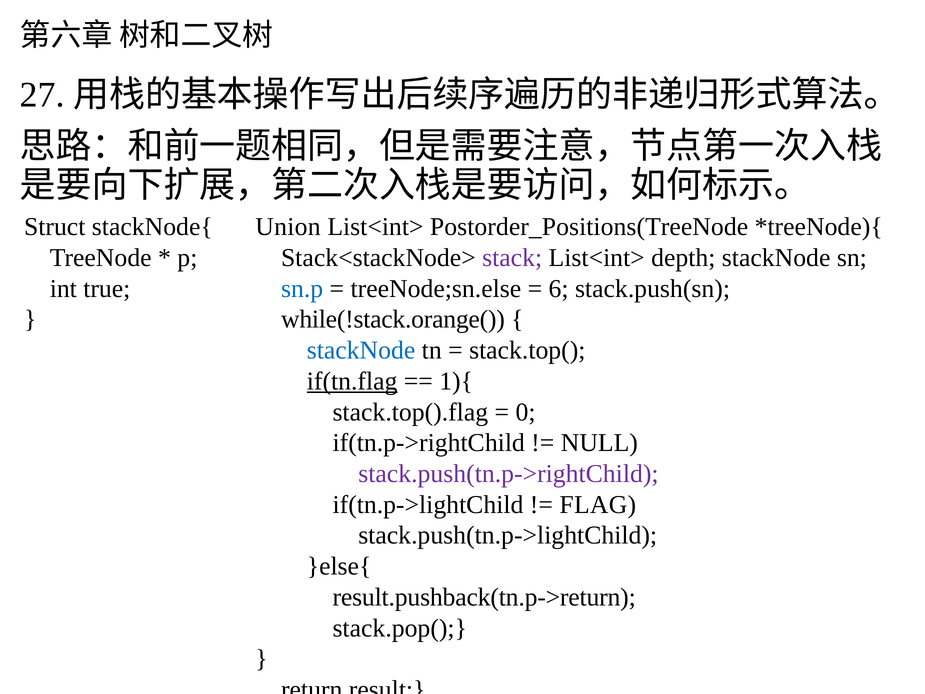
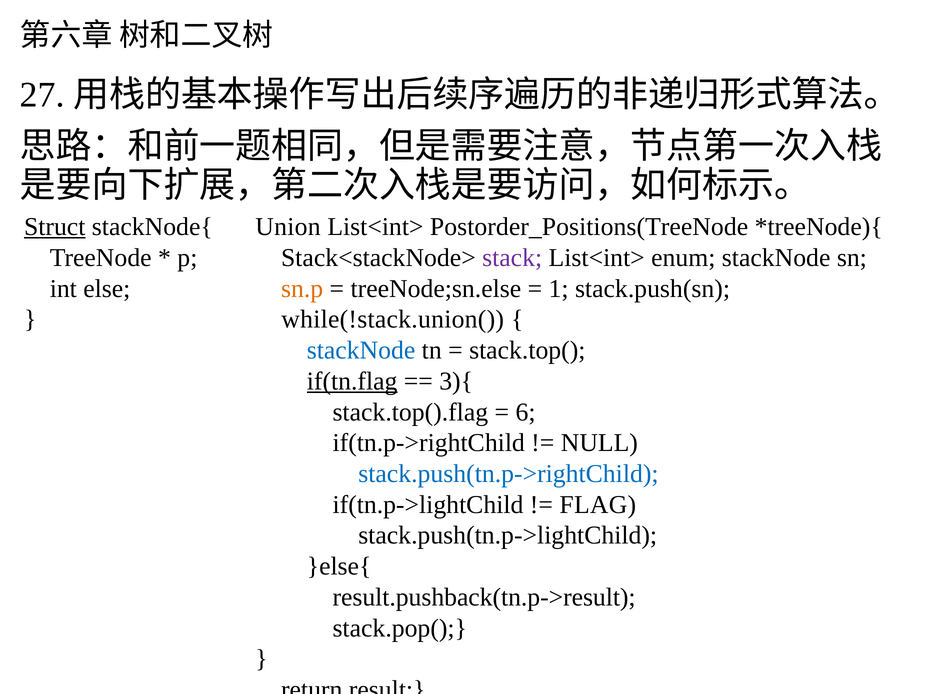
Struct underline: none -> present (55, 227)
depth: depth -> enum (683, 258)
true: true -> else (107, 288)
sn.p colour: blue -> orange (302, 288)
6: 6 -> 1 (559, 288)
while(!stack.orange(: while(!stack.orange( -> while(!stack.union( (393, 319)
1){: 1){ -> 3){ (456, 381)
0: 0 -> 6 (526, 412)
stack.push(tn.p->rightChild colour: purple -> blue (508, 474)
result.pushback(tn.p->return: result.pushback(tn.p->return -> result.pushback(tn.p->result (484, 597)
